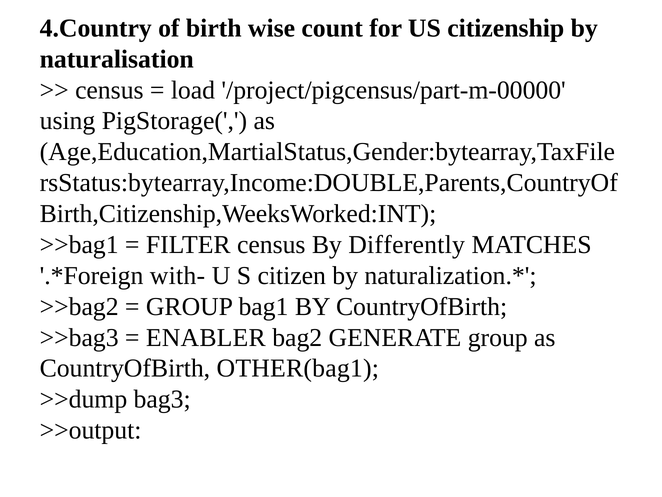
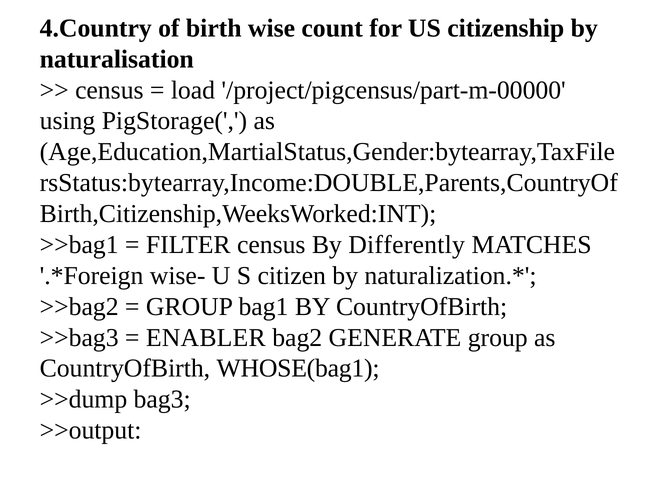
with-: with- -> wise- (178, 275)
OTHER(bag1: OTHER(bag1 -> WHOSE(bag1 (298, 368)
